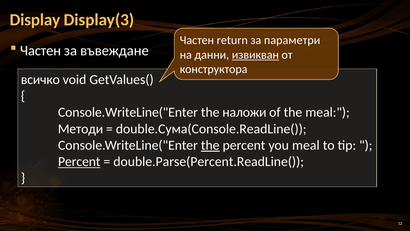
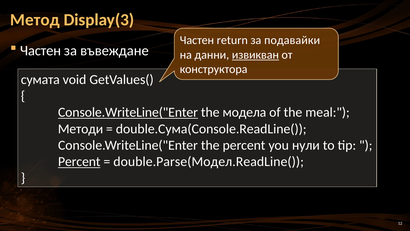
Display: Display -> Метод (35, 20)
параметри: параметри -> подавайки (292, 40)
всичко: всичко -> сумата (40, 79)
Console.WriteLine("Enter underline: none -> present (128, 112)
наложи: наложи -> модела (244, 112)
the underline: present -> none (210, 145)
you meal: meal -> нули (306, 145)
double.Parse(Percent.ReadLine(: double.Parse(Percent.ReadLine( -> double.Parse(Модел.ReadLine( (209, 161)
